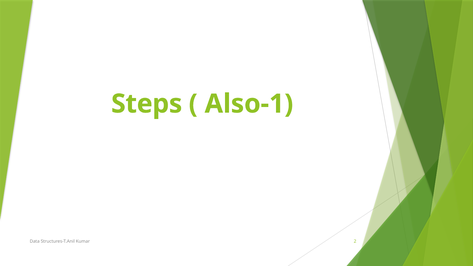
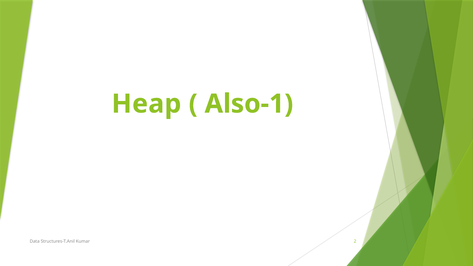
Steps: Steps -> Heap (146, 104)
